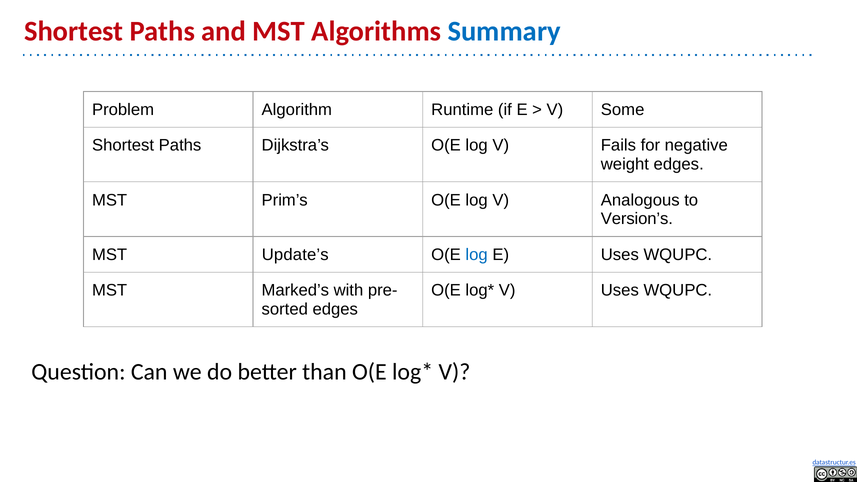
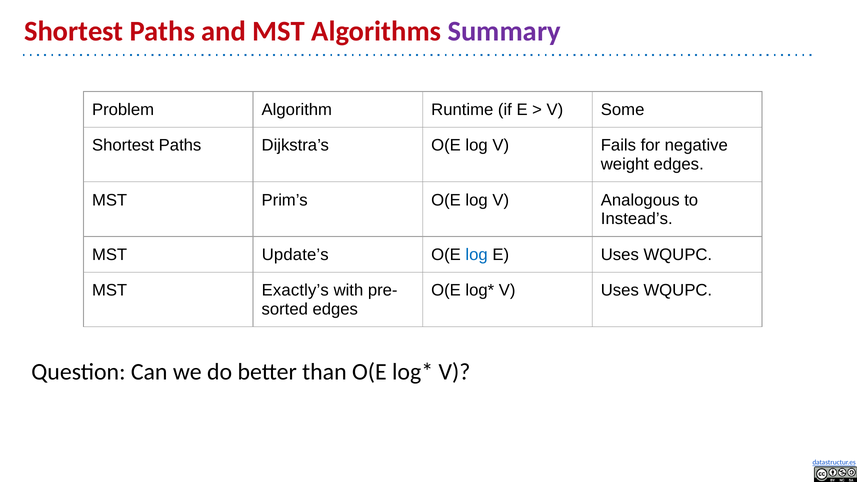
Summary colour: blue -> purple (504, 31)
Version’s: Version’s -> Instead’s (637, 219)
Marked’s: Marked’s -> Exactly’s (295, 290)
